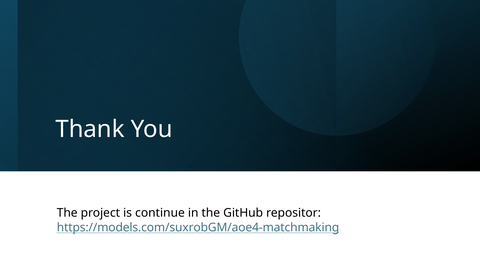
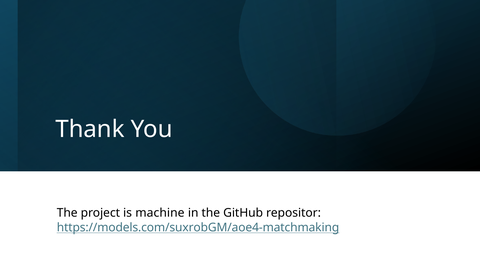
continue: continue -> machine (160, 213)
